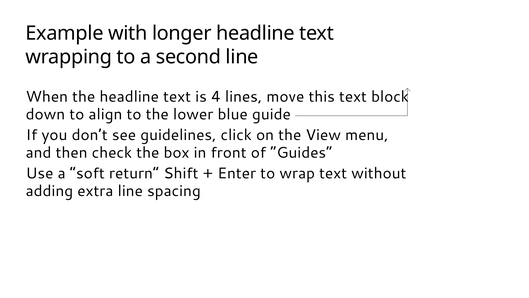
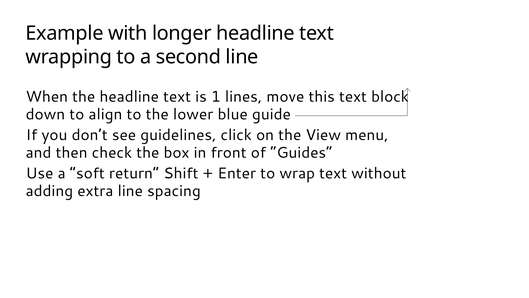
4: 4 -> 1 (216, 97)
